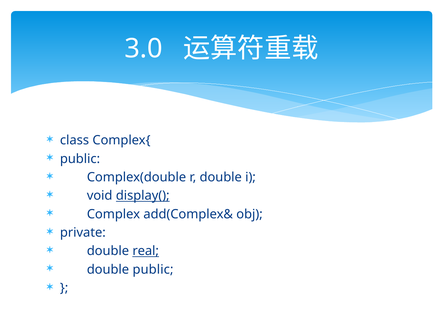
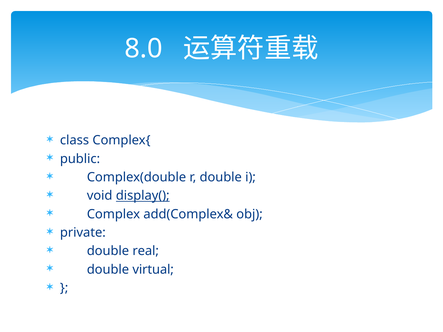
3.0: 3.0 -> 8.0 (143, 49)
real underline: present -> none (146, 251)
double public: public -> virtual (153, 270)
